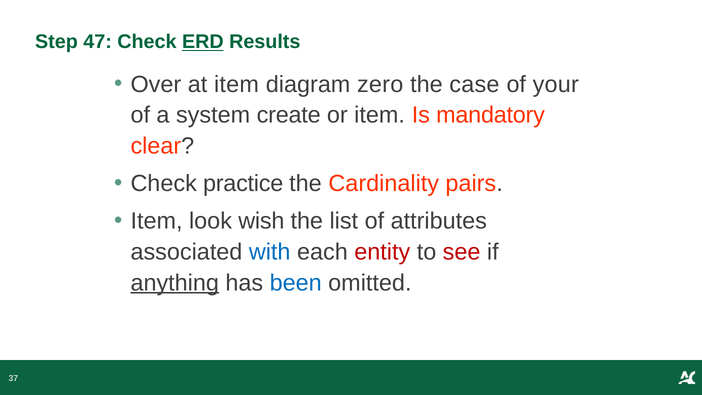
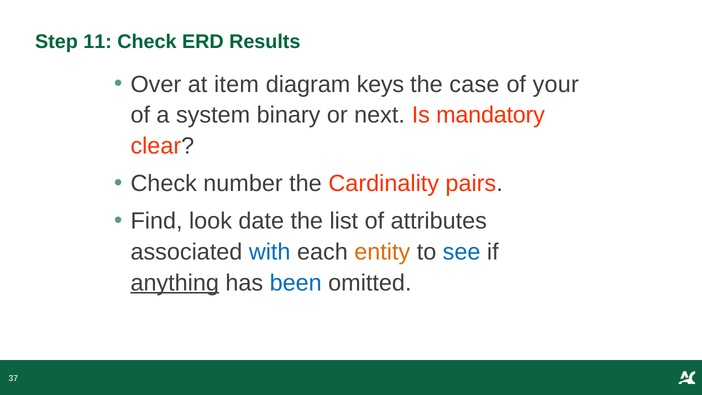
47: 47 -> 11 (98, 42)
ERD underline: present -> none (203, 42)
zero: zero -> keys (380, 84)
create: create -> binary (289, 115)
or item: item -> next (380, 115)
practice: practice -> number (243, 184)
Item: Item -> Find (157, 221)
wish: wish -> date (261, 221)
entity colour: red -> orange (382, 252)
see colour: red -> blue (462, 252)
